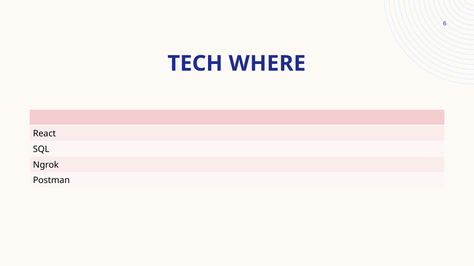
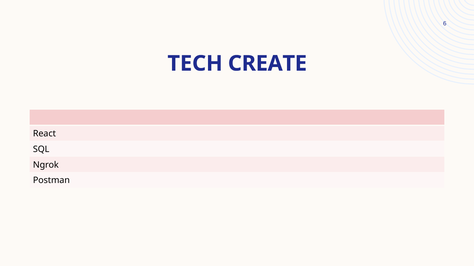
WHERE: WHERE -> CREATE (267, 64)
